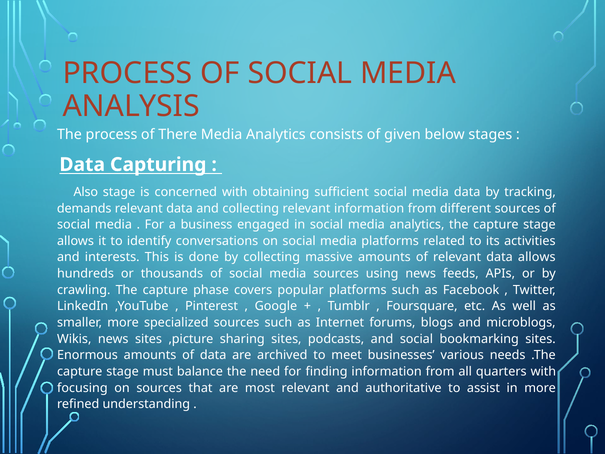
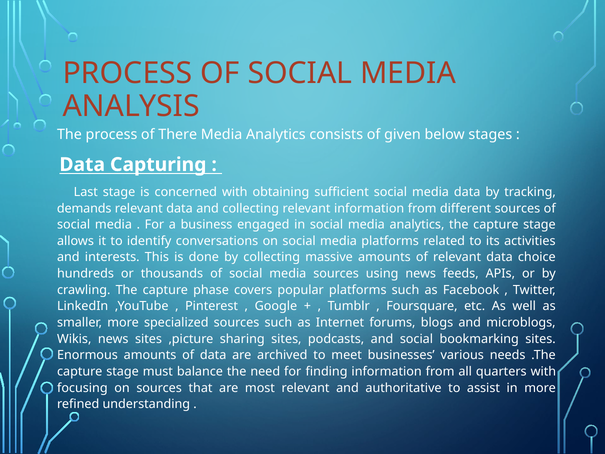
Also: Also -> Last (86, 192)
data allows: allows -> choice (537, 257)
